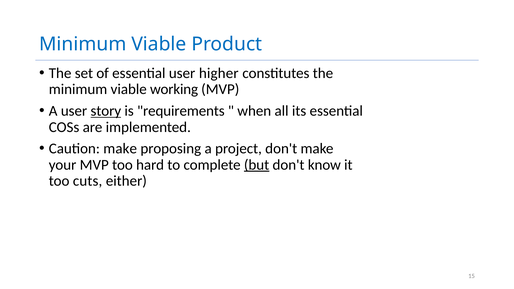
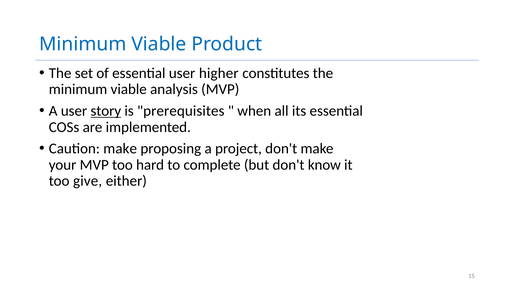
working: working -> analysis (174, 89)
requirements: requirements -> prerequisites (181, 111)
but underline: present -> none (257, 165)
cuts: cuts -> give (88, 181)
